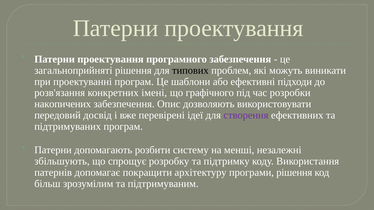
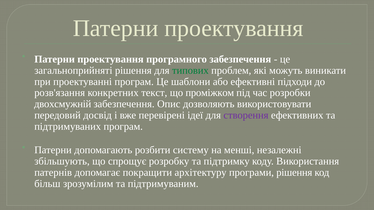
типових colour: black -> green (190, 71)
імені: імені -> текст (154, 93)
графічного: графічного -> проміжком (210, 93)
накопичених: накопичених -> двохсмужній (63, 104)
